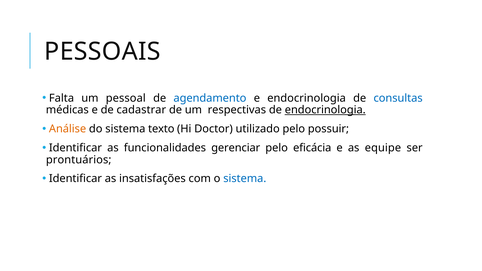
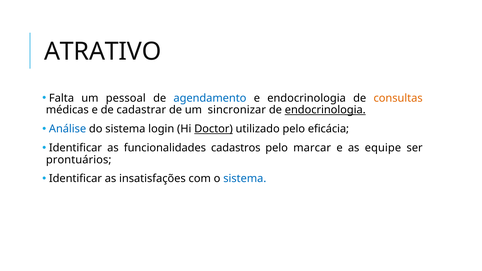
PESSOAIS: PESSOAIS -> ATRATIVO (103, 52)
consultas colour: blue -> orange (398, 98)
respectivas: respectivas -> sincronizar (237, 110)
Análise colour: orange -> blue (68, 129)
texto: texto -> login (161, 129)
Doctor underline: none -> present (214, 129)
possuir: possuir -> eficácia (328, 129)
gerenciar: gerenciar -> cadastros (236, 148)
eficácia: eficácia -> marcar (312, 148)
